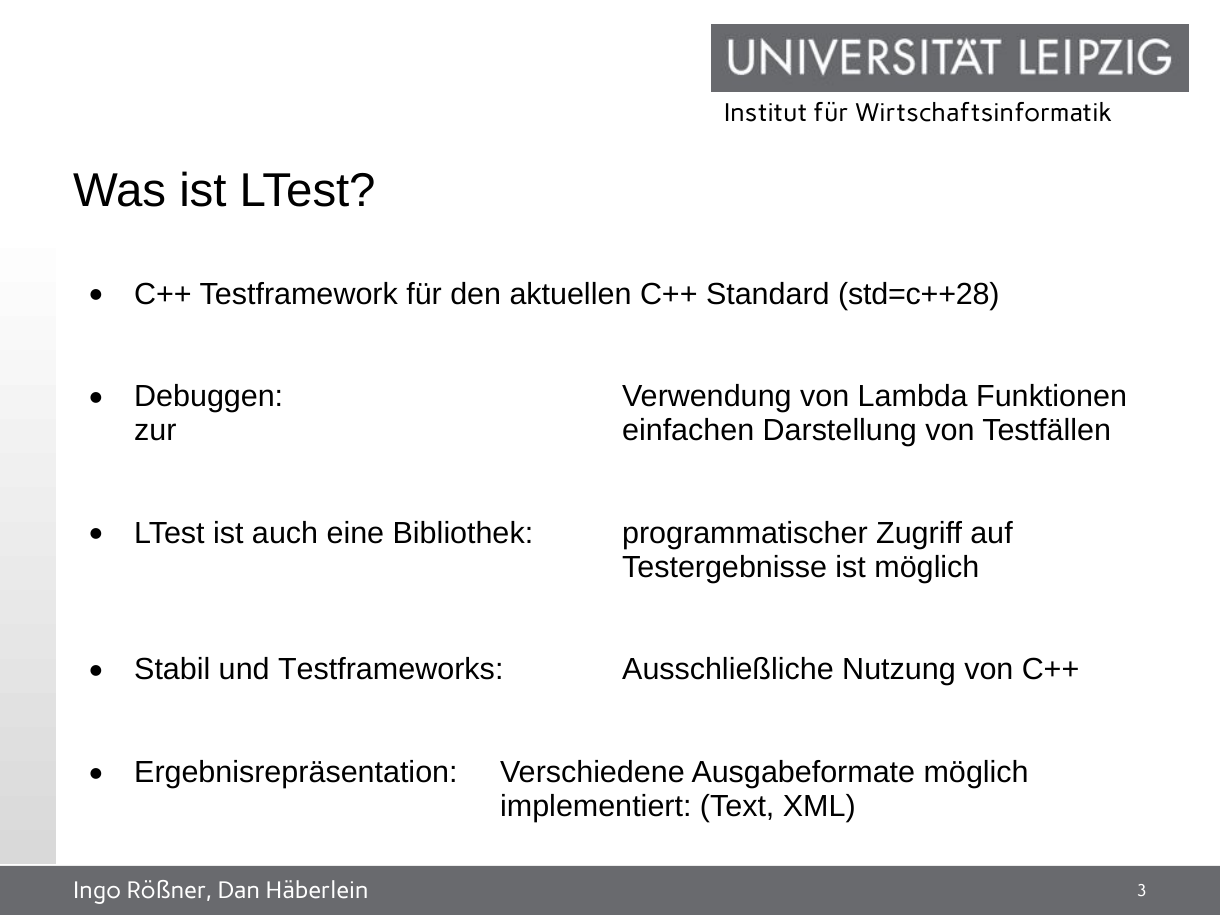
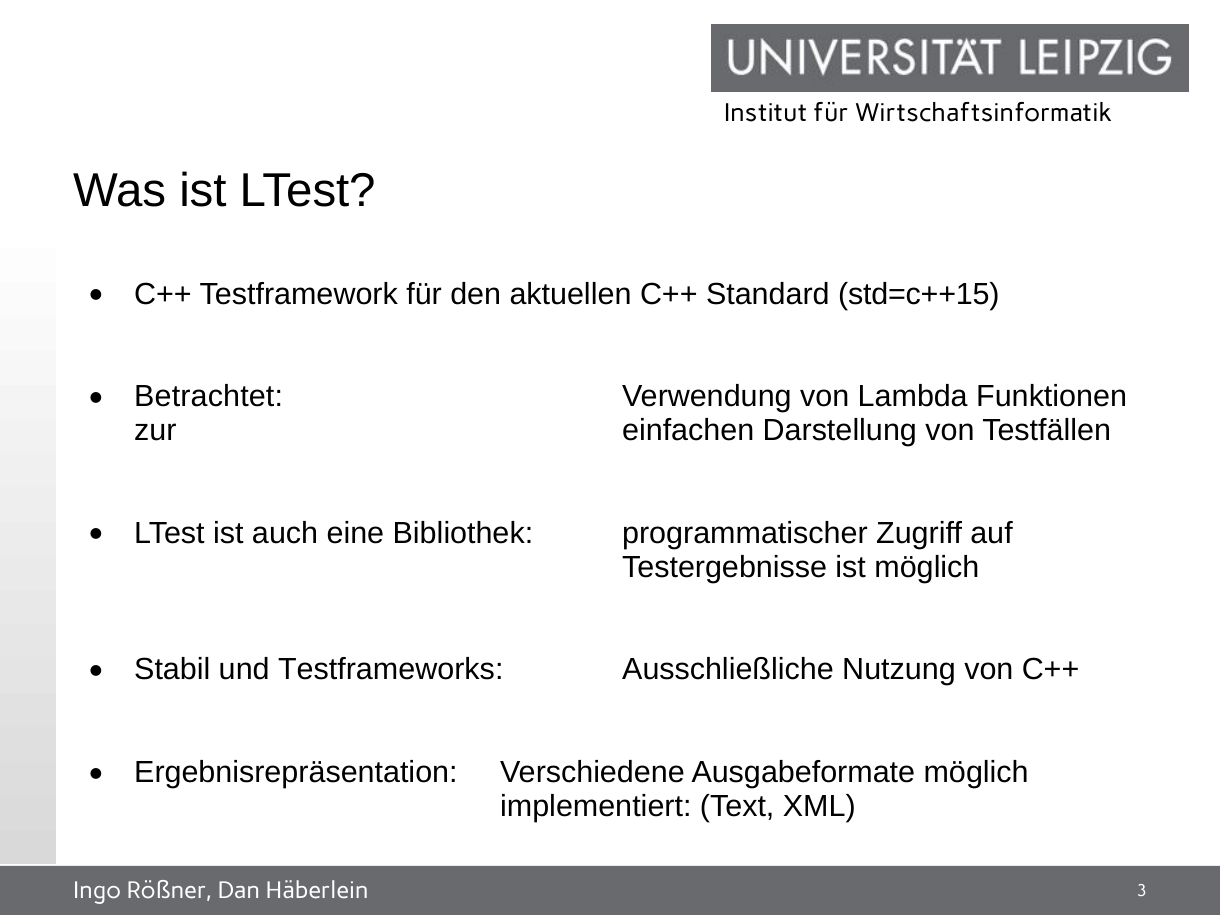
std=c++28: std=c++28 -> std=c++15 (919, 294)
Debuggen: Debuggen -> Betrachtet (209, 397)
